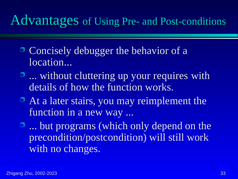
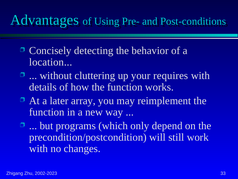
debugger: debugger -> detecting (94, 50)
stairs: stairs -> array (83, 100)
